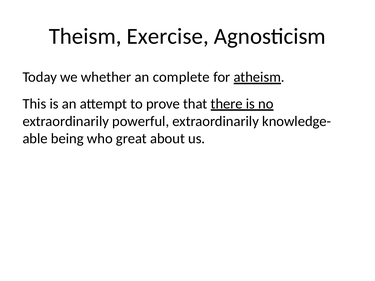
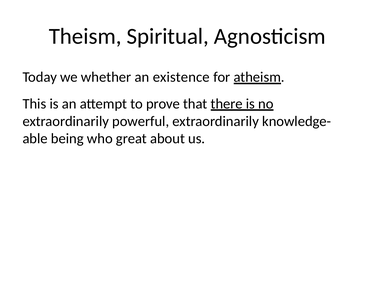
Exercise: Exercise -> Spiritual (168, 36)
complete: complete -> existence (181, 77)
